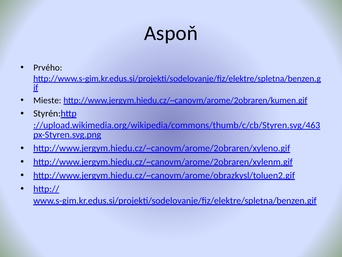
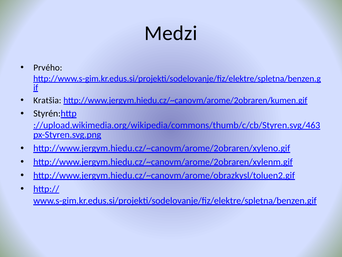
Aspoň: Aspoň -> Medzi (171, 33)
Mieste: Mieste -> Kratšia (47, 100)
